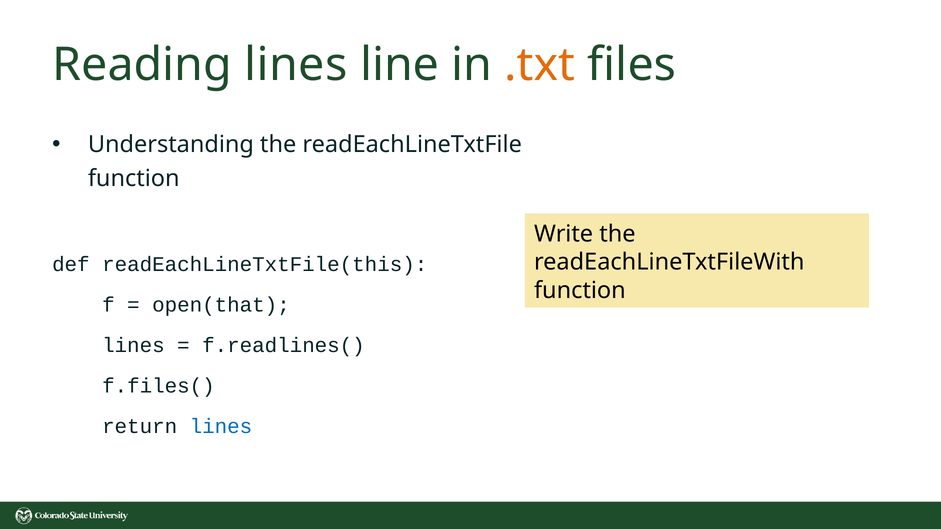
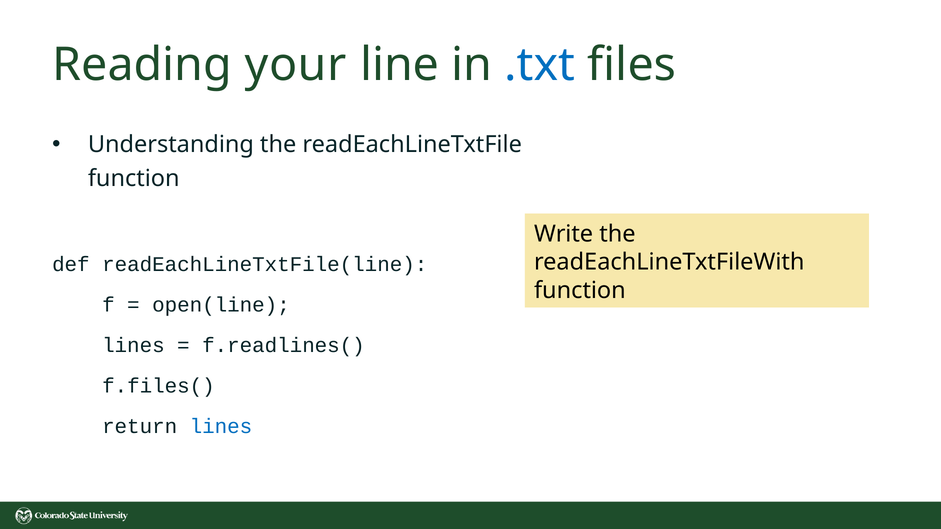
Reading lines: lines -> your (296, 65)
.txt colour: orange -> blue (540, 65)
readEachLineTxtFile(this: readEachLineTxtFile(this -> readEachLineTxtFile(line (265, 265)
open(that: open(that -> open(line (221, 305)
